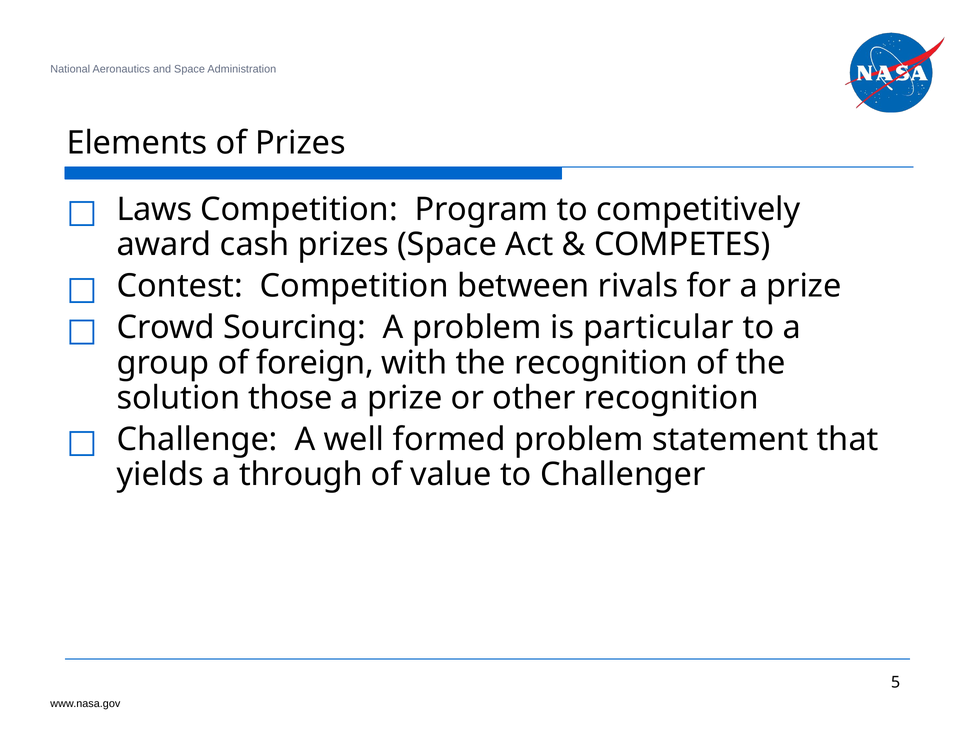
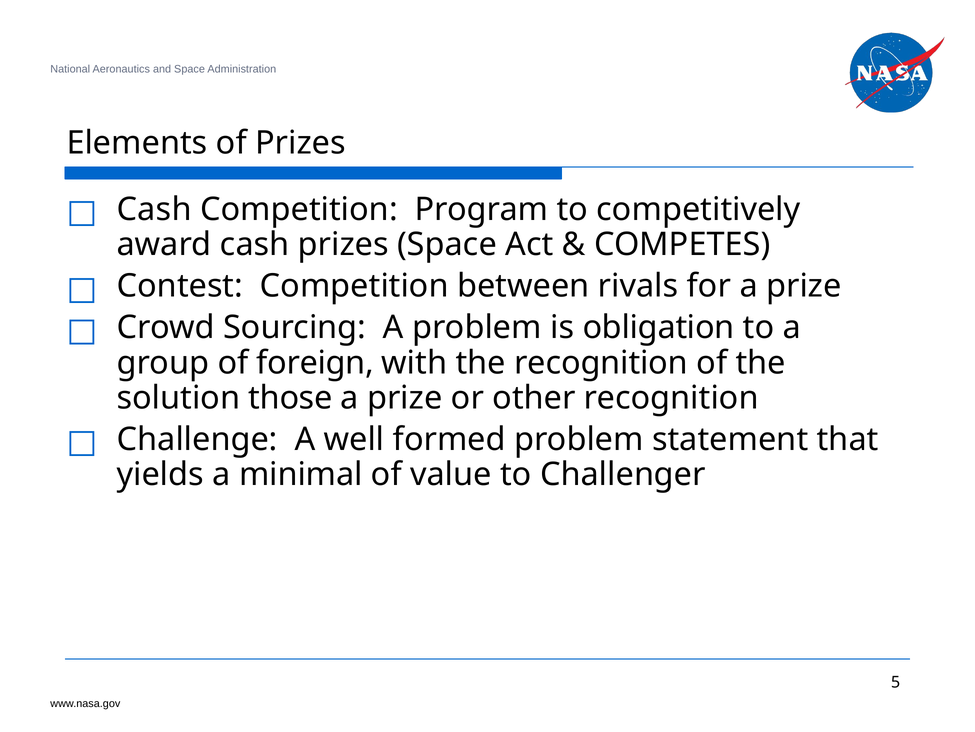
Laws: Laws -> Cash (154, 209)
particular: particular -> obligation (659, 327)
through: through -> minimal (301, 474)
